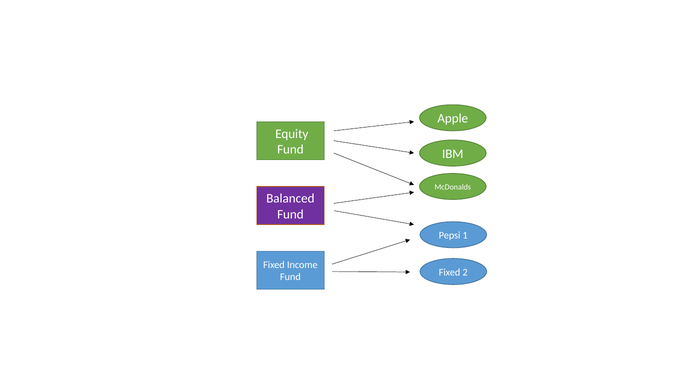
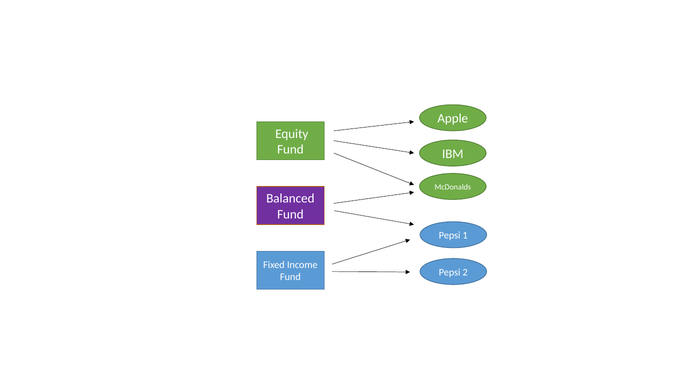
Fixed: Fixed -> Pepsi (450, 272)
